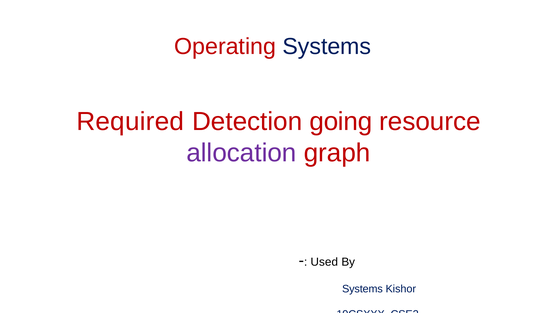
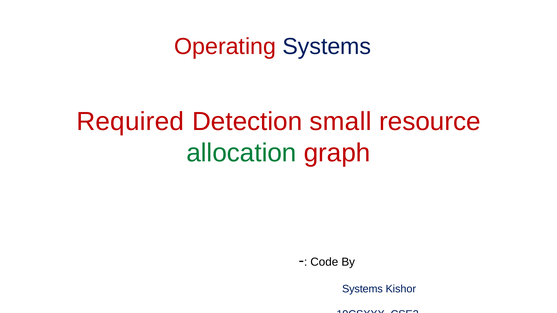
going: going -> small (341, 122)
allocation colour: purple -> green (241, 153)
Used: Used -> Code (324, 262)
